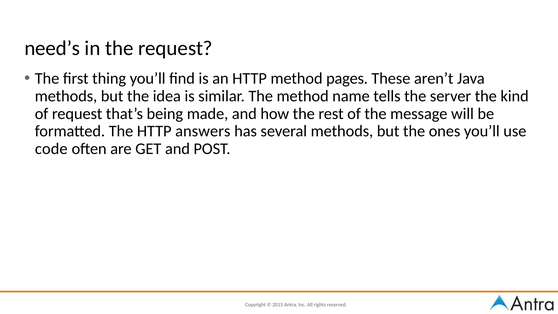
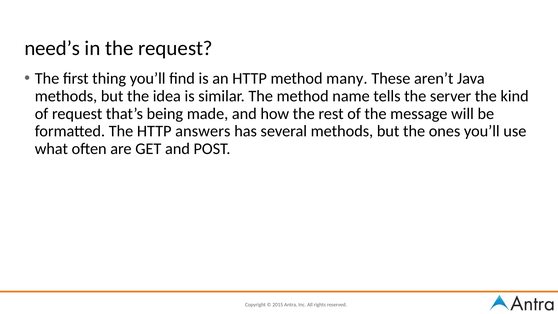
pages: pages -> many (347, 78)
code: code -> what (51, 149)
